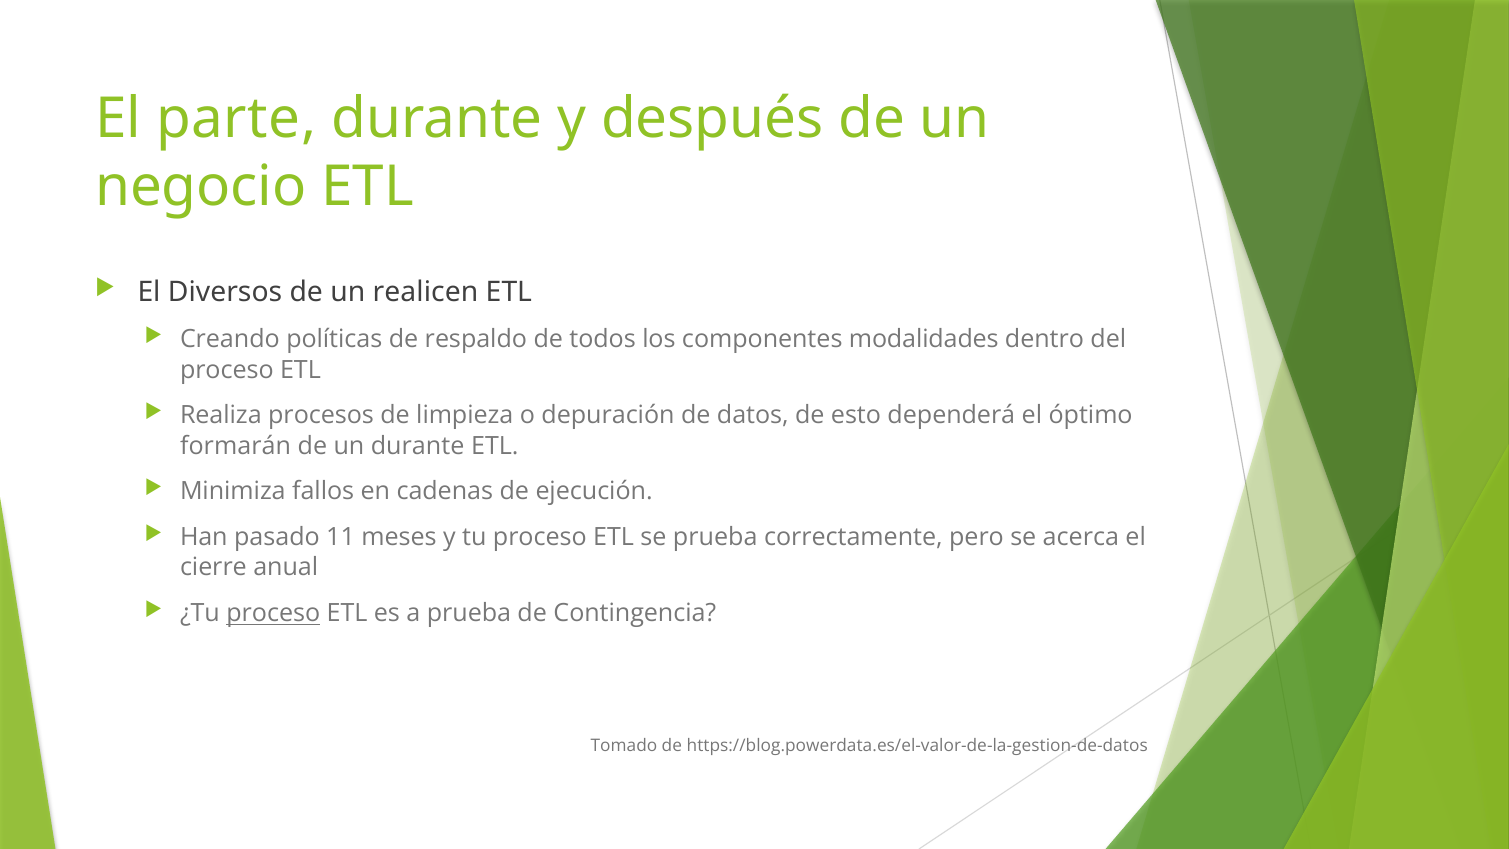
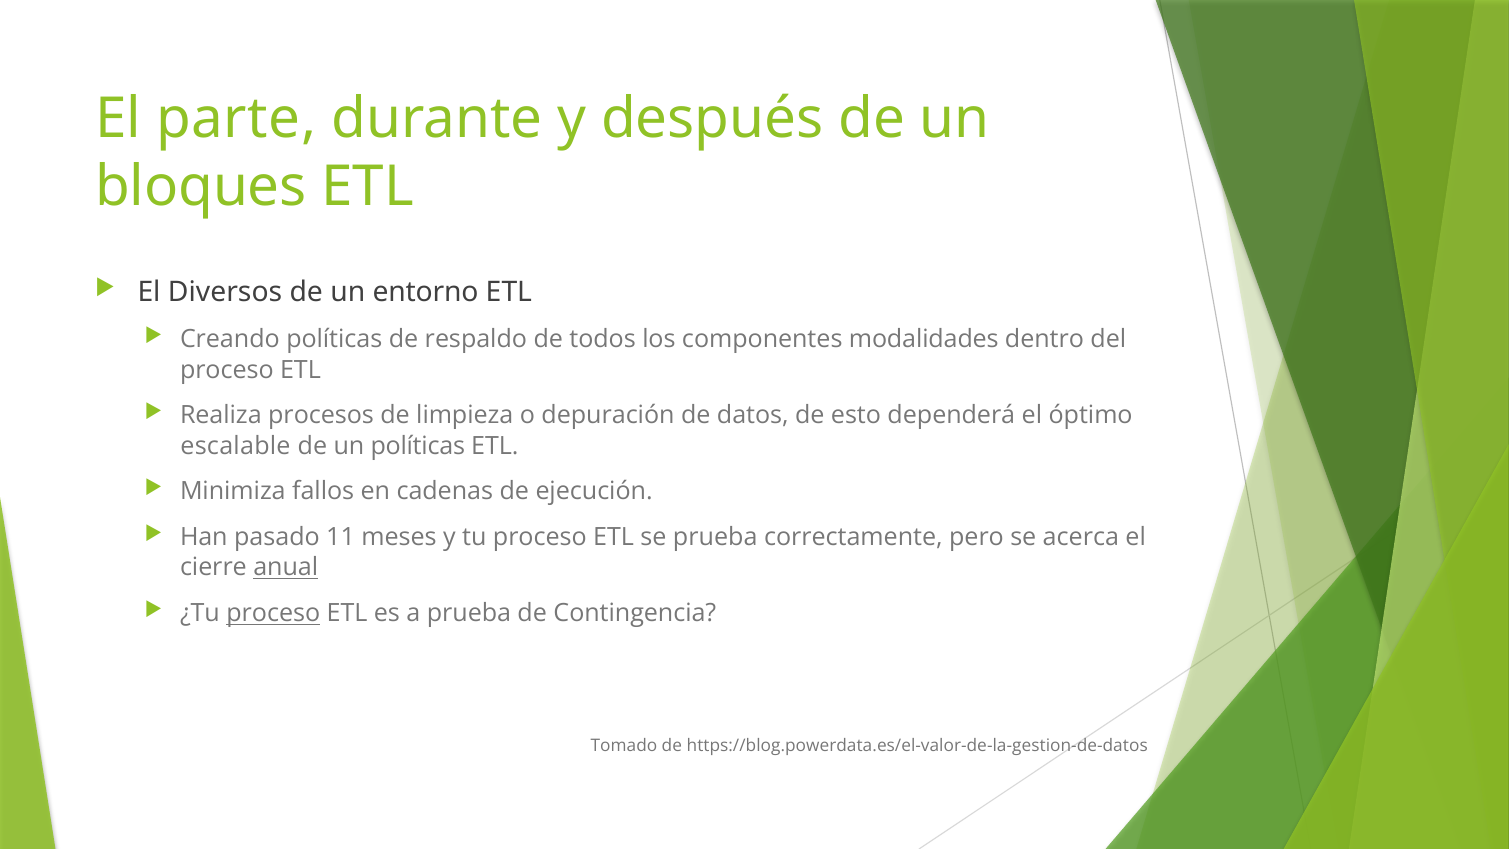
negocio: negocio -> bloques (201, 187)
realicen: realicen -> entorno (426, 292)
formarán: formarán -> escalable (235, 446)
un durante: durante -> políticas (418, 446)
anual underline: none -> present (286, 567)
